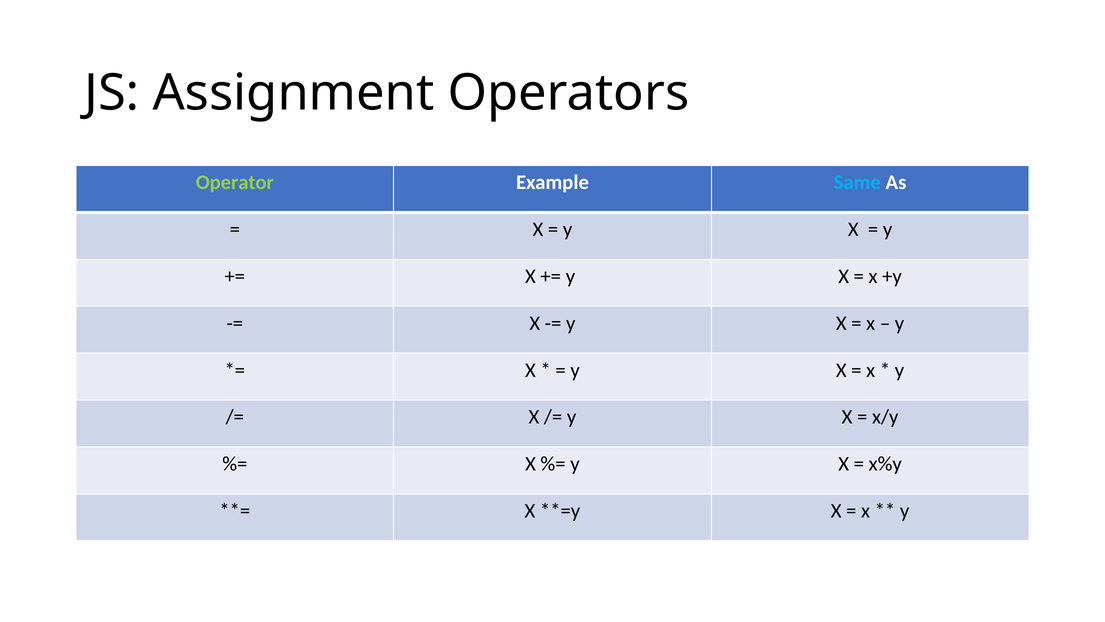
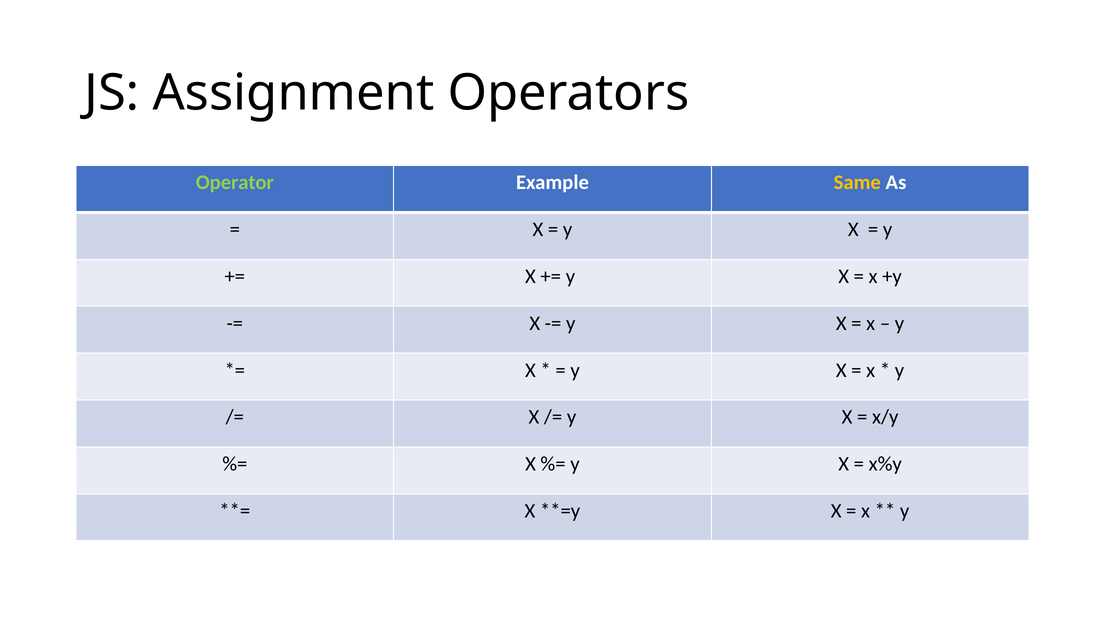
Same colour: light blue -> yellow (857, 183)
